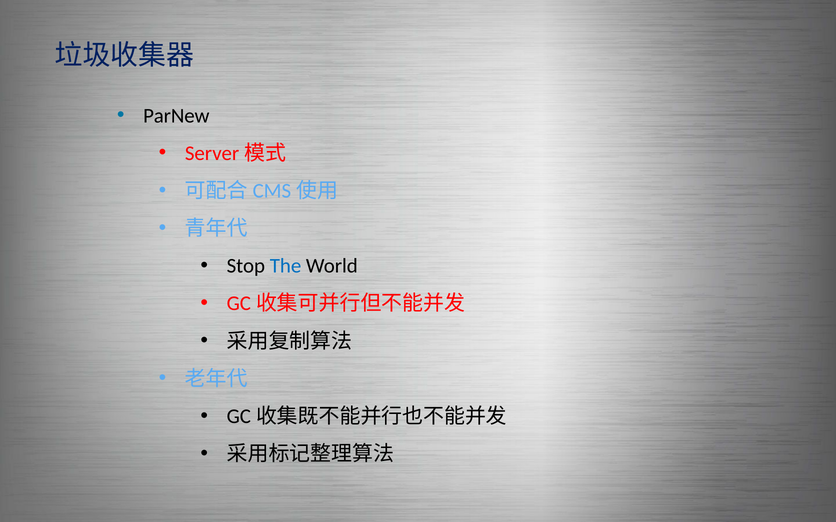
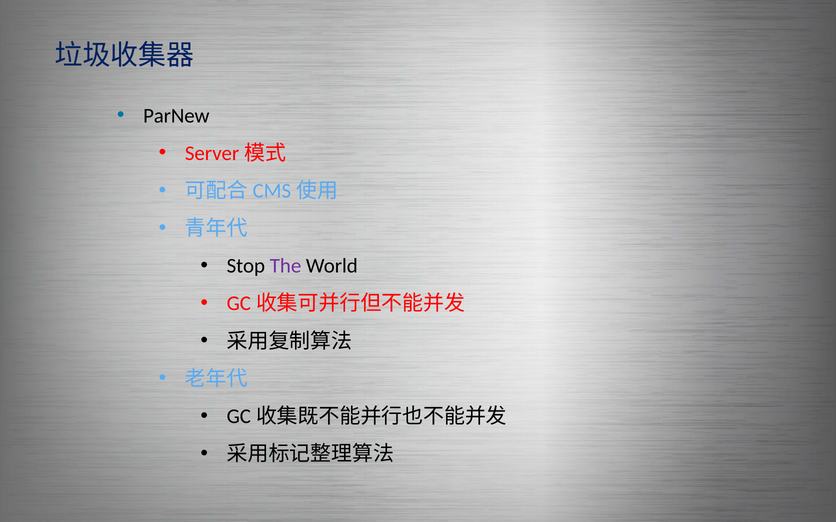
The colour: blue -> purple (286, 266)
